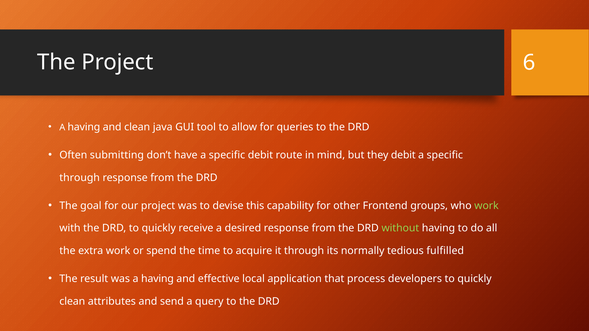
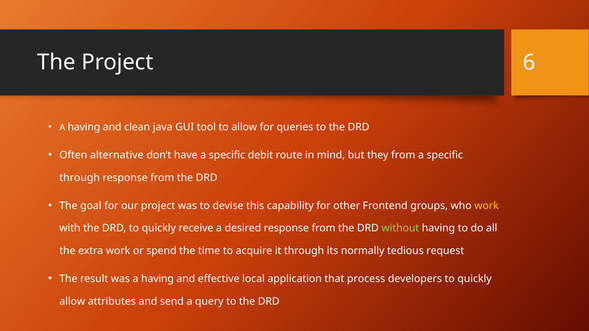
submitting: submitting -> alternative (117, 155)
they debit: debit -> from (403, 155)
work colour: light green -> yellow (487, 206)
fulfilled: fulfilled -> request (445, 251)
clean: clean -> allow (72, 302)
